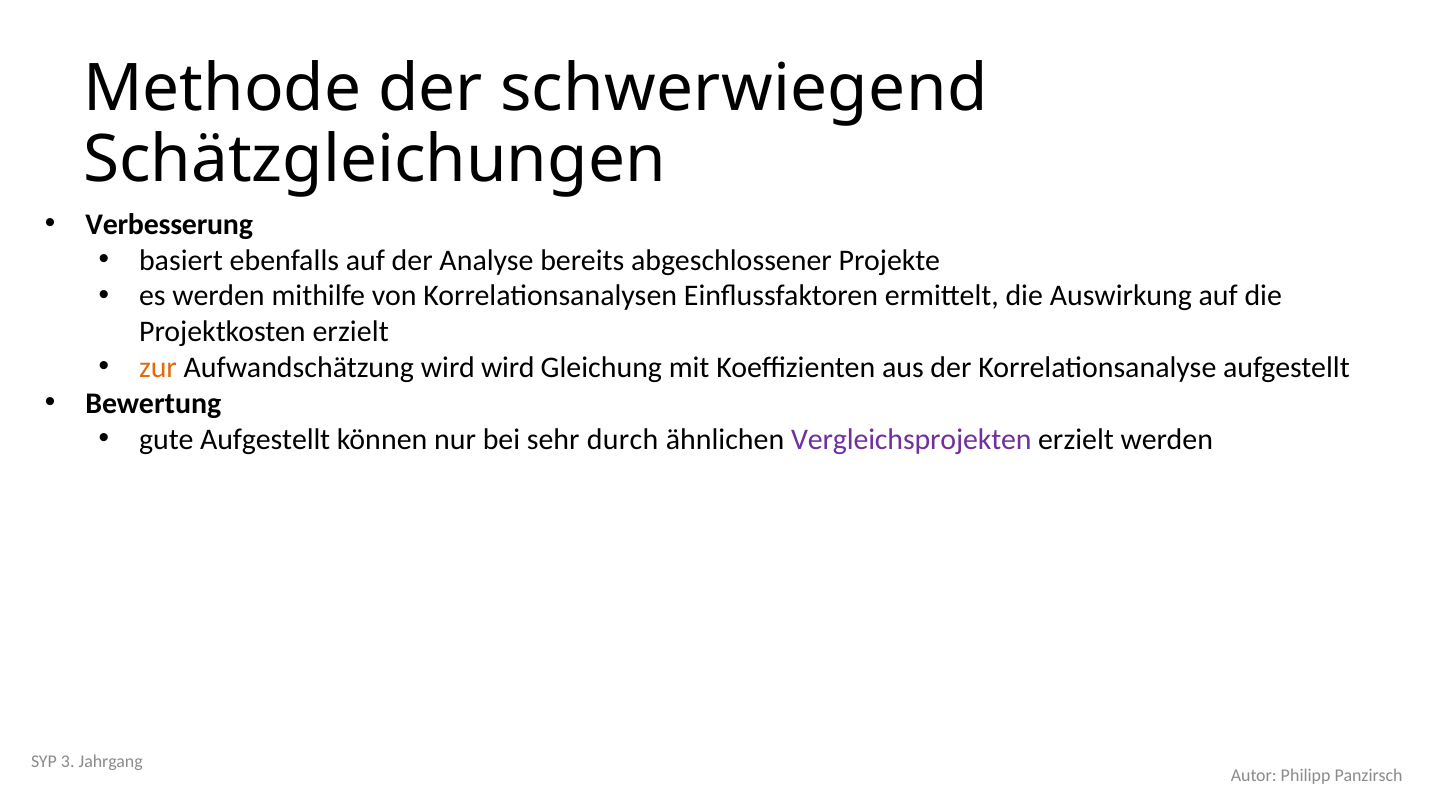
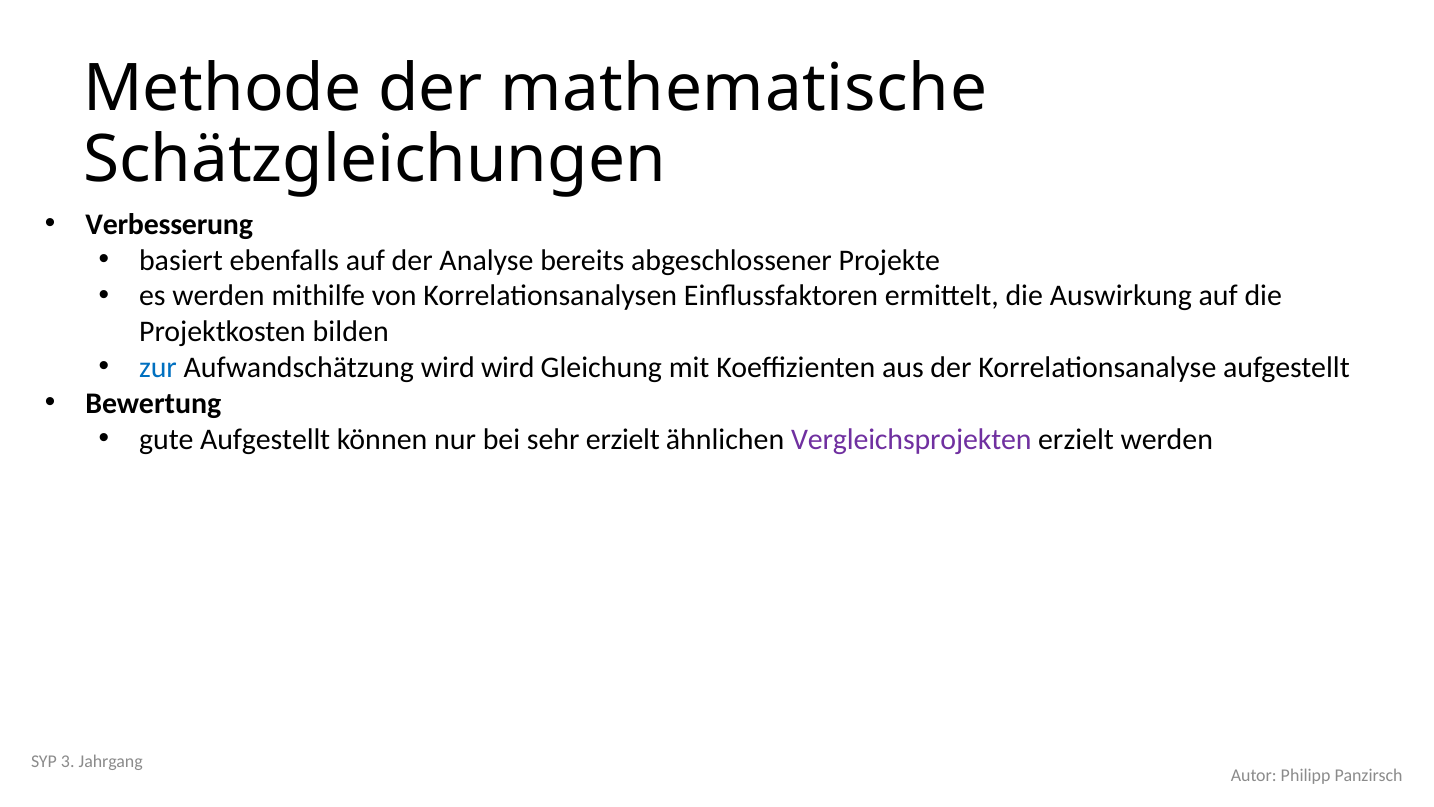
schwerwiegend: schwerwiegend -> mathematische (744, 89)
Projektkosten erzielt: erzielt -> bilden (351, 332)
zur colour: orange -> blue (158, 368)
sehr durch: durch -> erzielt (623, 439)
